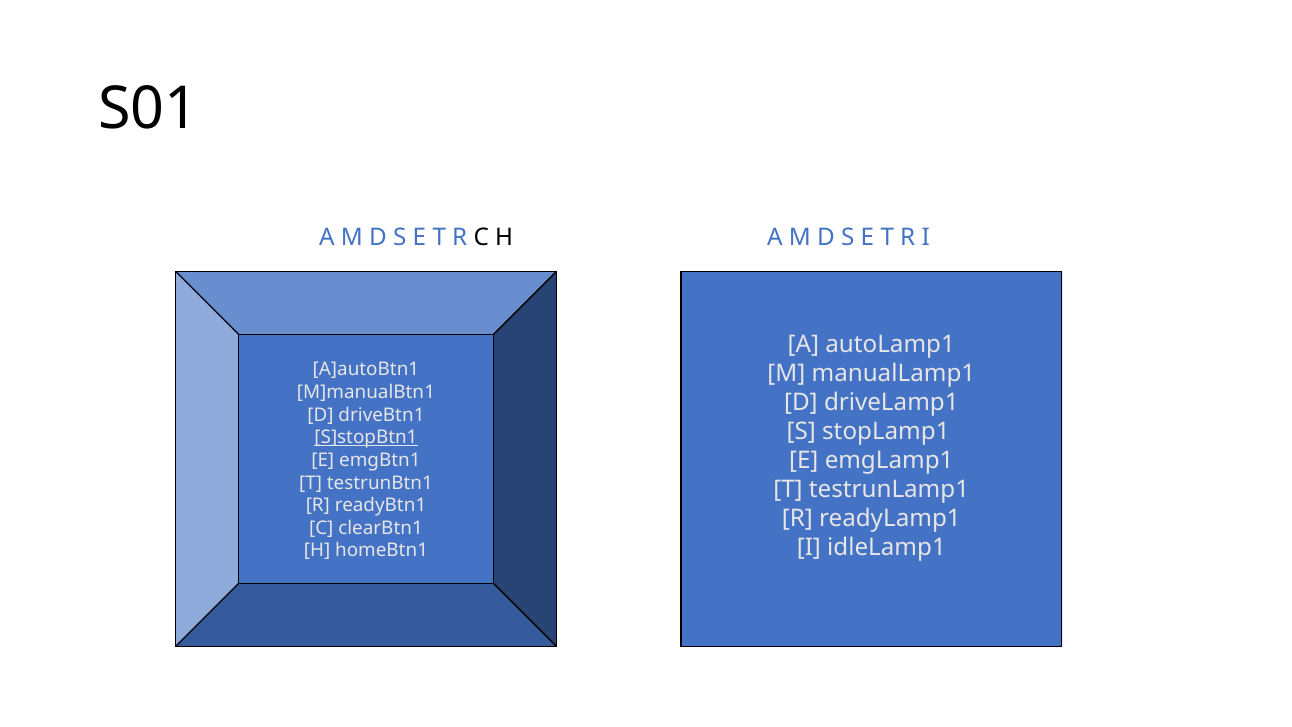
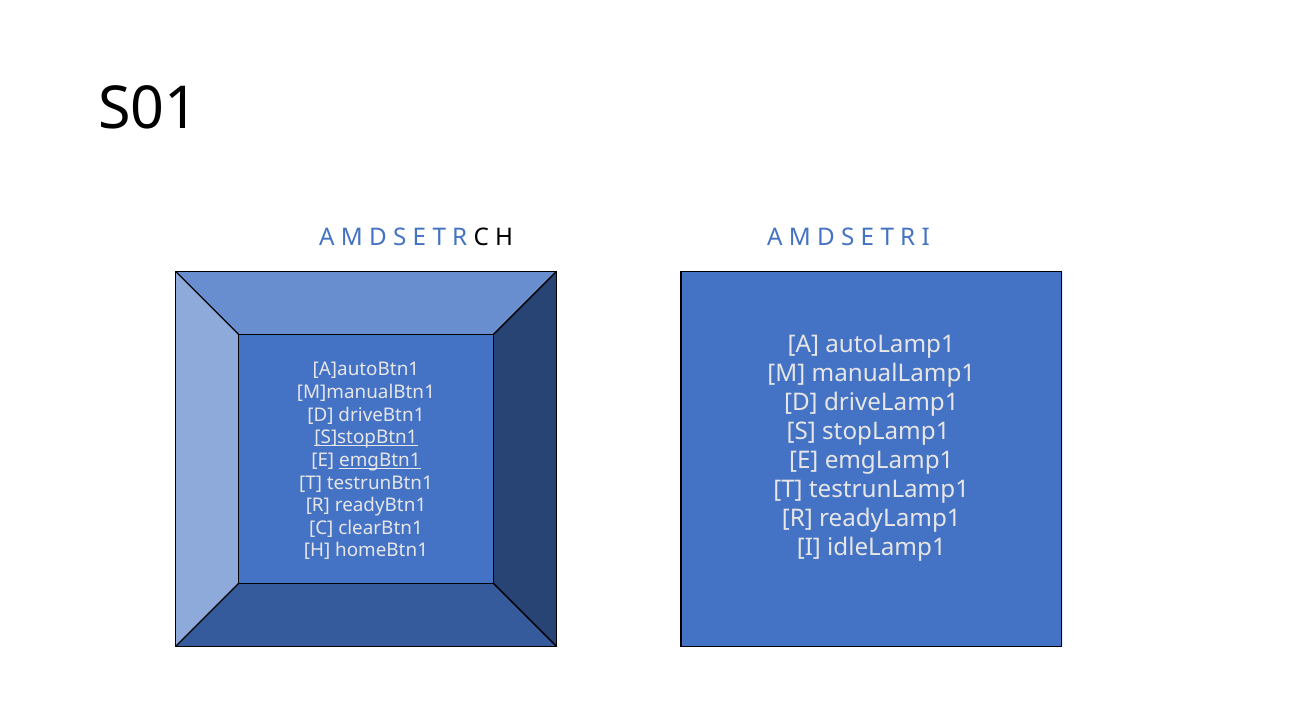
emgBtn1 underline: none -> present (380, 460)
